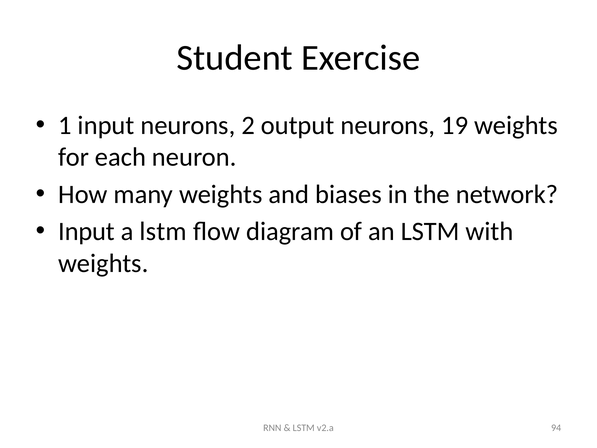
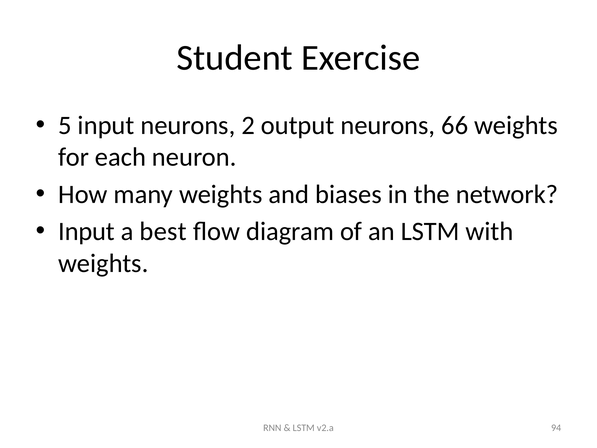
1: 1 -> 5 (65, 125)
19: 19 -> 66 (455, 125)
a lstm: lstm -> best (163, 231)
